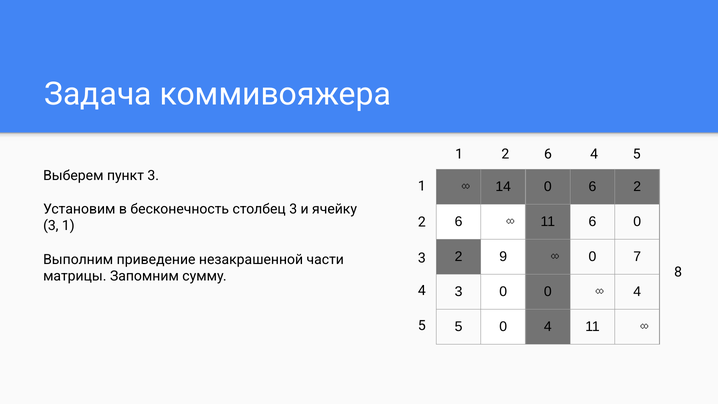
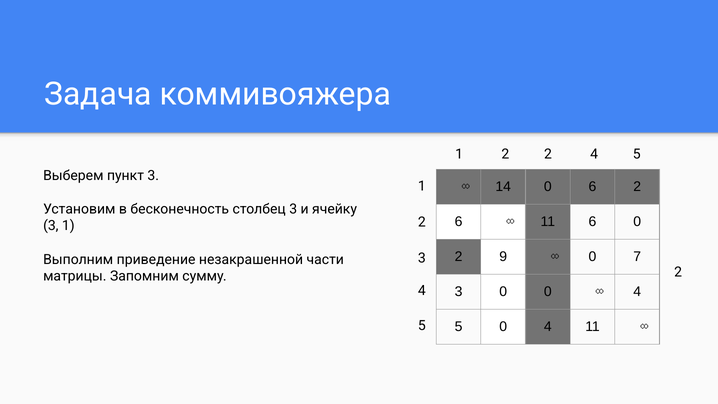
1 2 6: 6 -> 2 (548, 154)
сумму 8: 8 -> 2 (678, 272)
